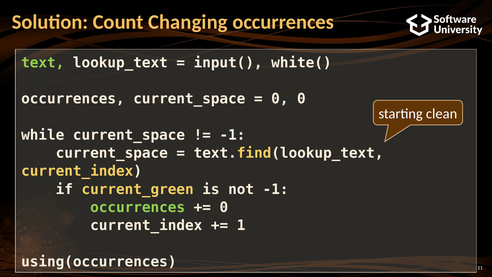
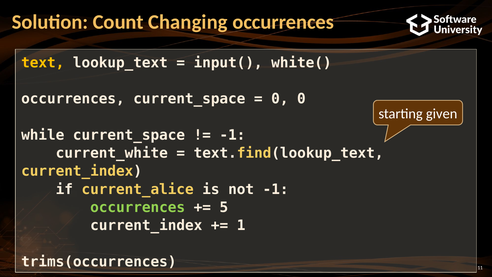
text colour: light green -> yellow (43, 63)
clean: clean -> given (442, 114)
current_space: current_space -> current_white (112, 153)
current_green: current_green -> current_alice (138, 189)
0: 0 -> 5 (224, 207)
using(occurrences: using(occurrences -> trims(occurrences (99, 262)
